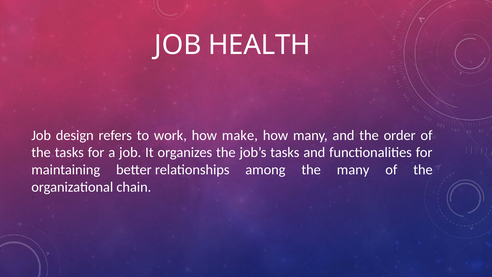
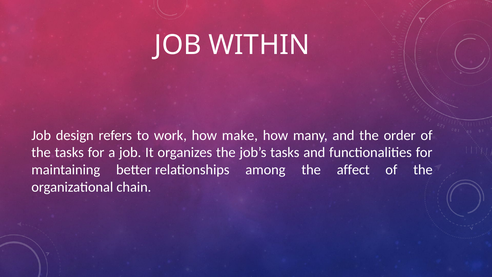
HEALTH: HEALTH -> WITHIN (259, 45)
the many: many -> affect (353, 170)
